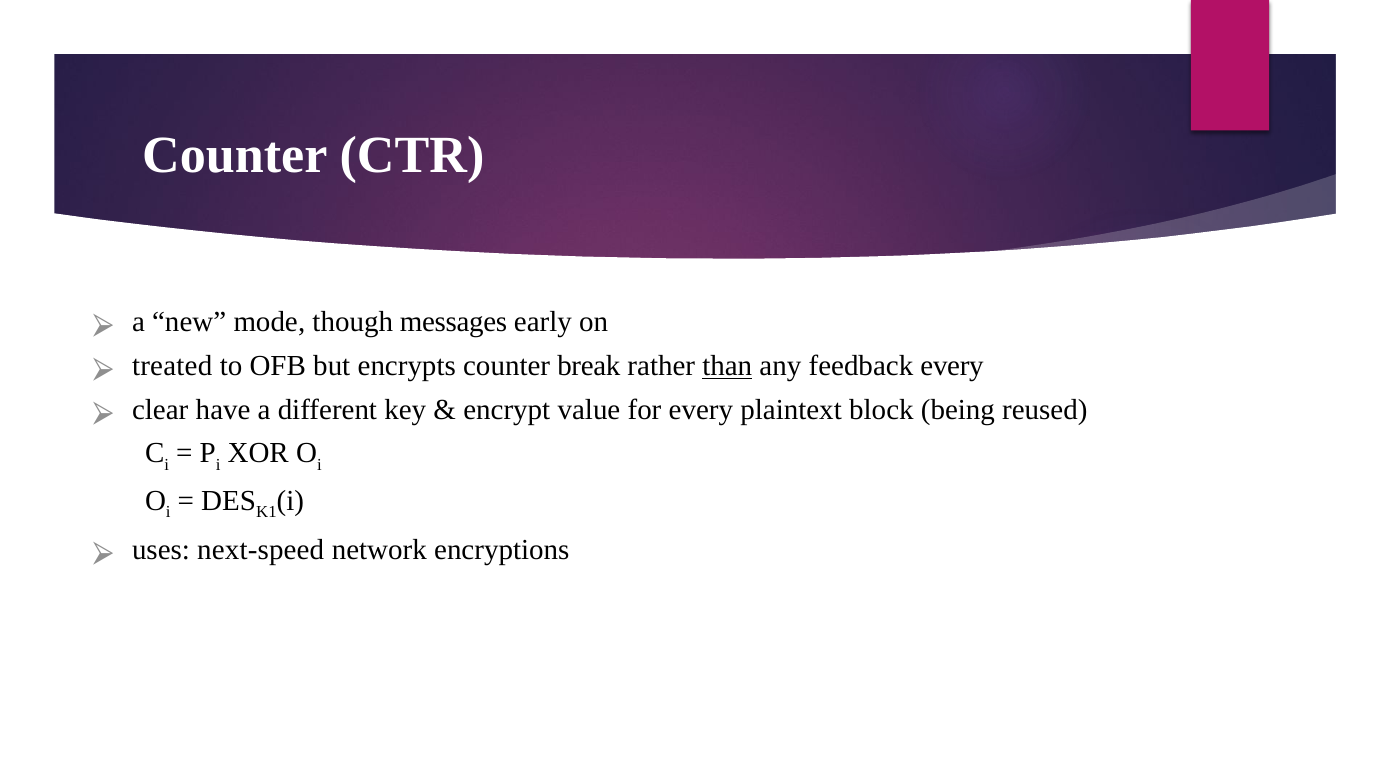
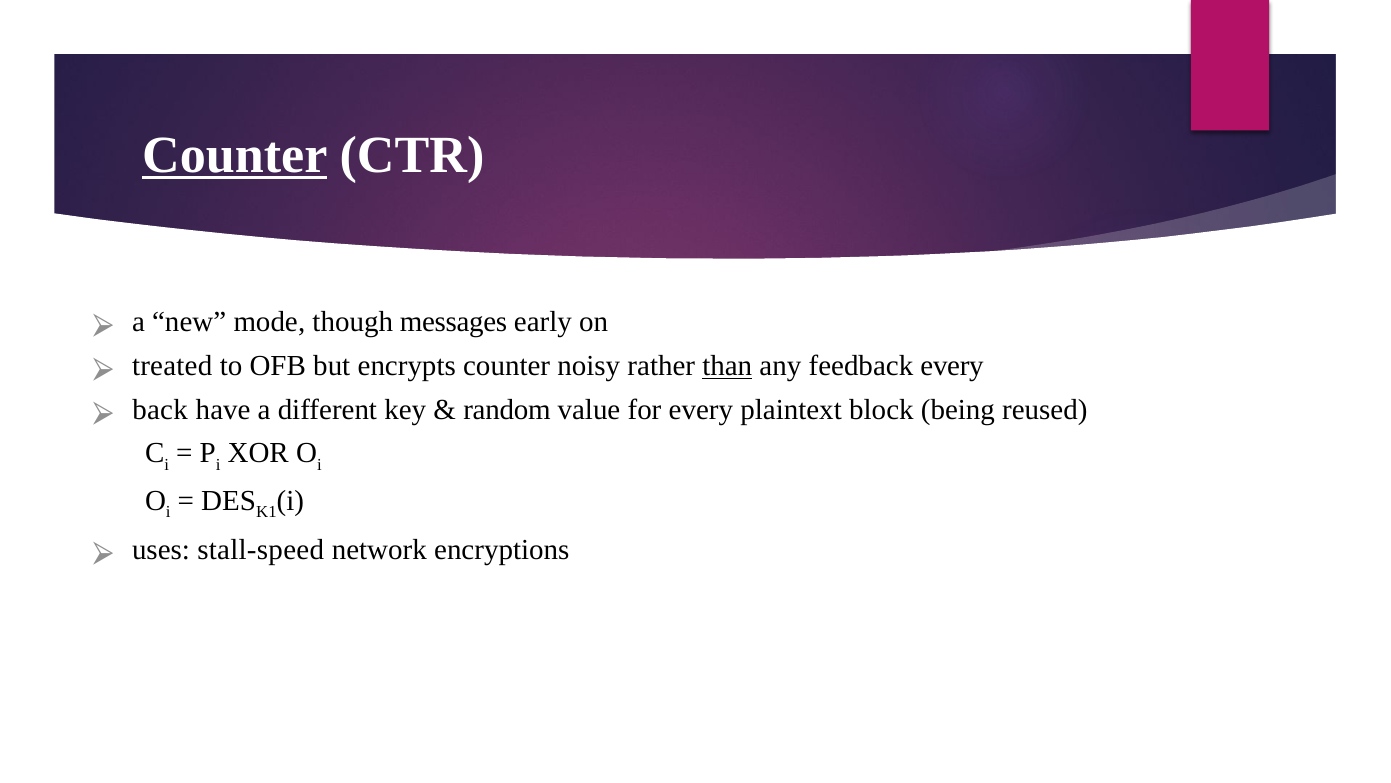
Counter underline: none -> present (235, 155)
break: break -> noisy (589, 366)
clear: clear -> back (160, 410)
encrypt: encrypt -> random (507, 410)
next-speed: next-speed -> stall-speed (261, 550)
